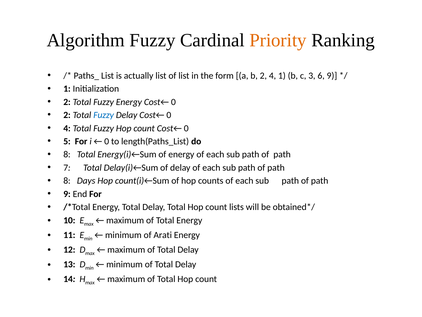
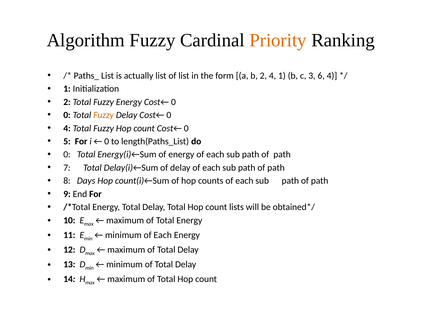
6 9: 9 -> 4 (332, 76)
2: 2 -> 0 (67, 115)
Fuzzy colour: blue -> orange (104, 115)
8: 8 -> 0 (67, 154)
minimum of Arati: Arati -> Each (163, 235)
